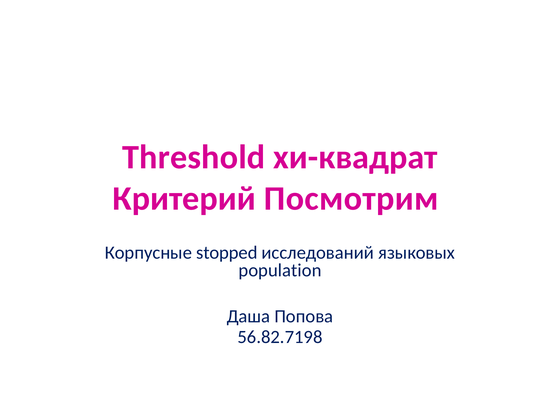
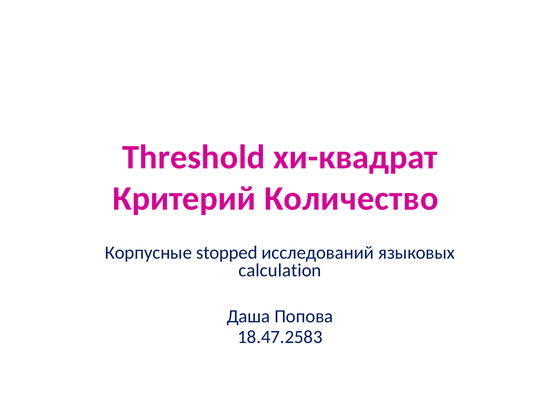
Посмотрим: Посмотрим -> Количество (351, 198)
population: population -> calculation (280, 270)
56.82.7198: 56.82.7198 -> 18.47.2583 (280, 337)
